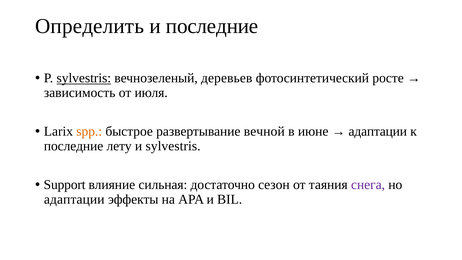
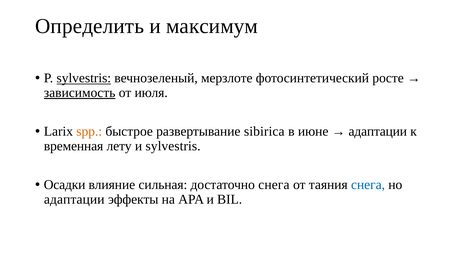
и последние: последние -> максимум (212, 26)
деревьев: деревьев -> мерзлоте (227, 78)
зависимость underline: none -> present (80, 93)
вечной: вечной -> sibirica (264, 131)
последние: последние -> временная (74, 146)
Support: Support -> Осадки (65, 185)
достаточно сезон: сезон -> снега (274, 185)
снега colour: purple -> blue (368, 185)
